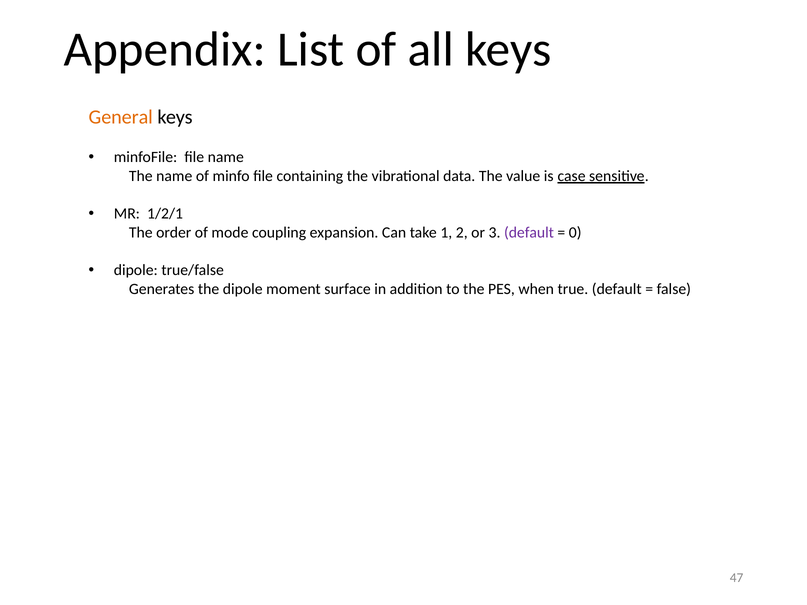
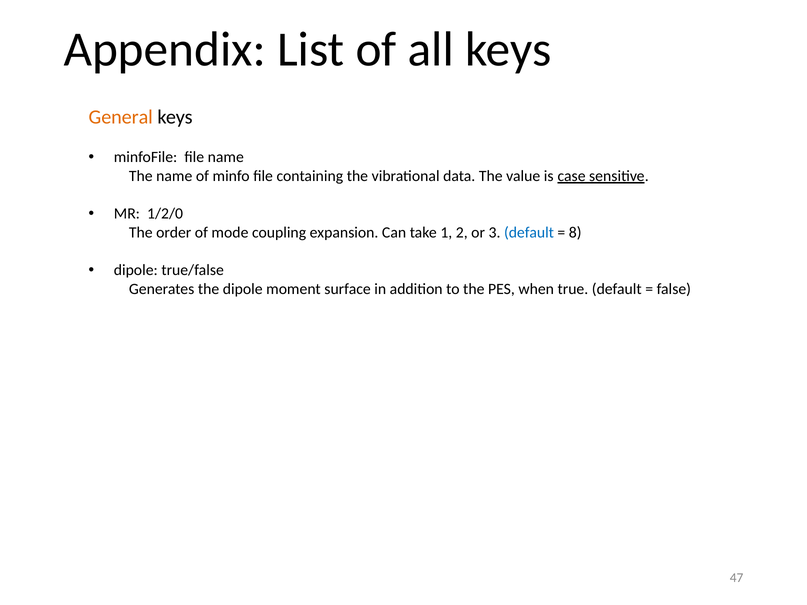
1/2/1: 1/2/1 -> 1/2/0 (165, 214)
default colour: purple -> blue (529, 233)
0: 0 -> 8 (575, 233)
